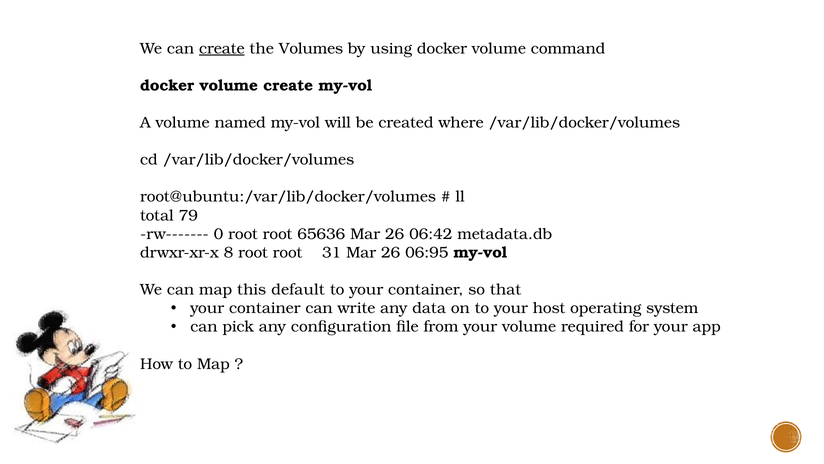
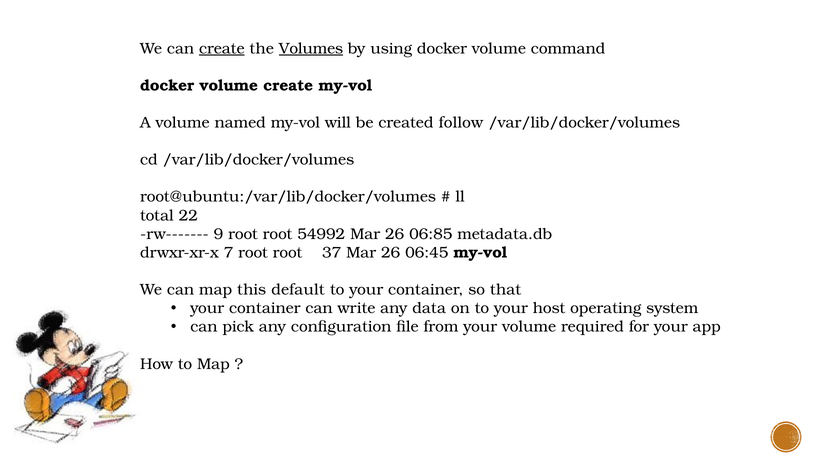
Volumes underline: none -> present (311, 48)
where: where -> follow (461, 123)
79: 79 -> 22 (188, 215)
0: 0 -> 9 (218, 234)
65636: 65636 -> 54992 (321, 234)
06:42: 06:42 -> 06:85 (431, 234)
8: 8 -> 7 (228, 252)
31: 31 -> 37 (332, 252)
06:95: 06:95 -> 06:45 (427, 252)
